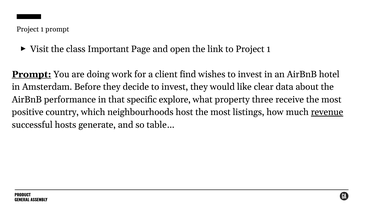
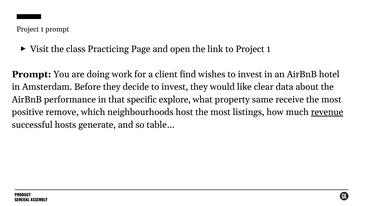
Important: Important -> Practicing (108, 49)
Prompt underline: present -> none (32, 74)
three: three -> same (263, 100)
country: country -> remove (62, 112)
